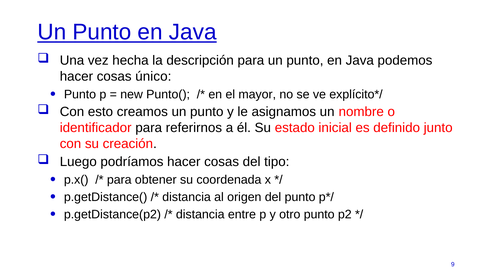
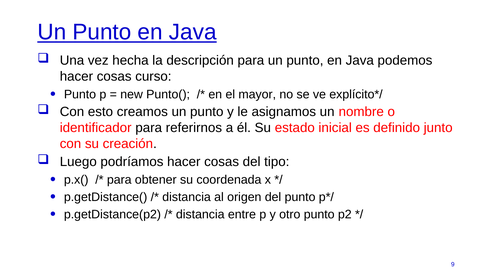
único: único -> curso (153, 76)
